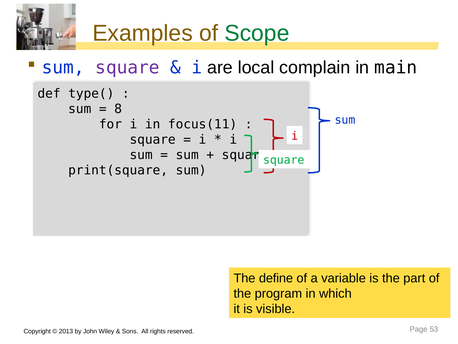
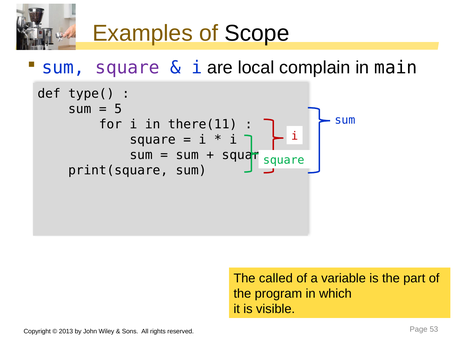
Scope colour: green -> black (257, 33)
8: 8 -> 5 (118, 109)
focus(11: focus(11 -> there(11 (203, 124)
define: define -> called (276, 278)
